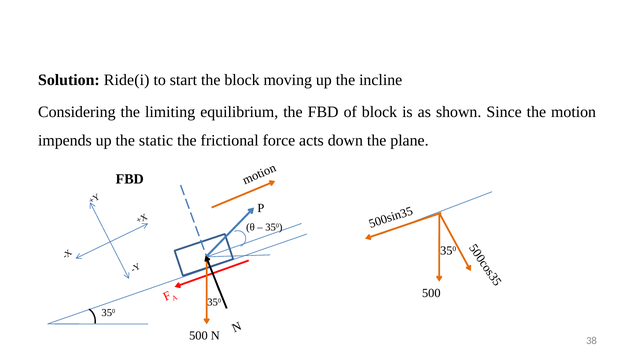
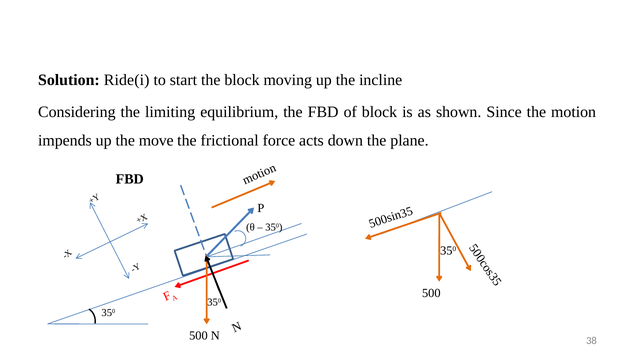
static: static -> move (156, 141)
